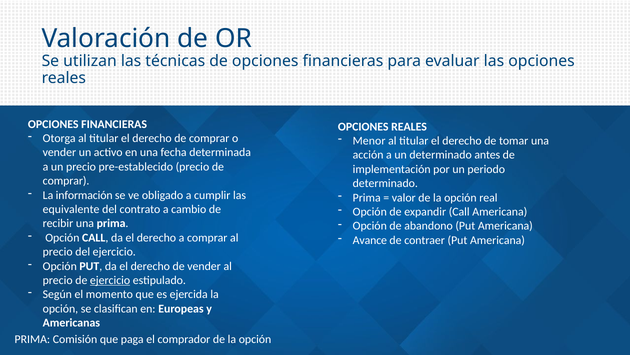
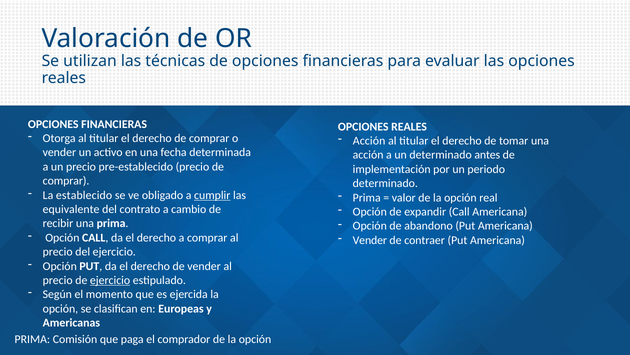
Menor: Menor -> Acción (369, 141)
información: información -> establecido (84, 195)
cumplir underline: none -> present (212, 195)
Avance: Avance -> Vender (370, 240)
